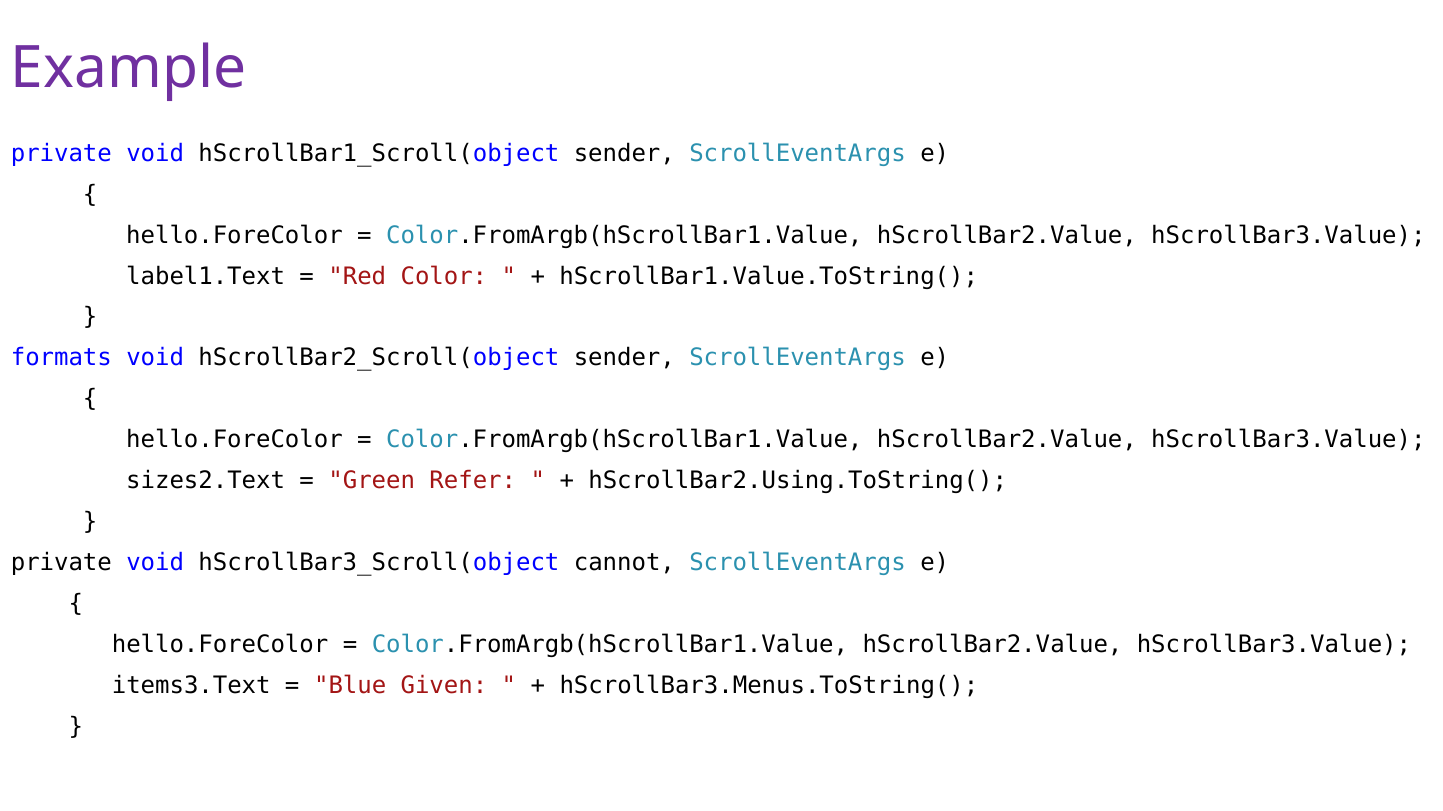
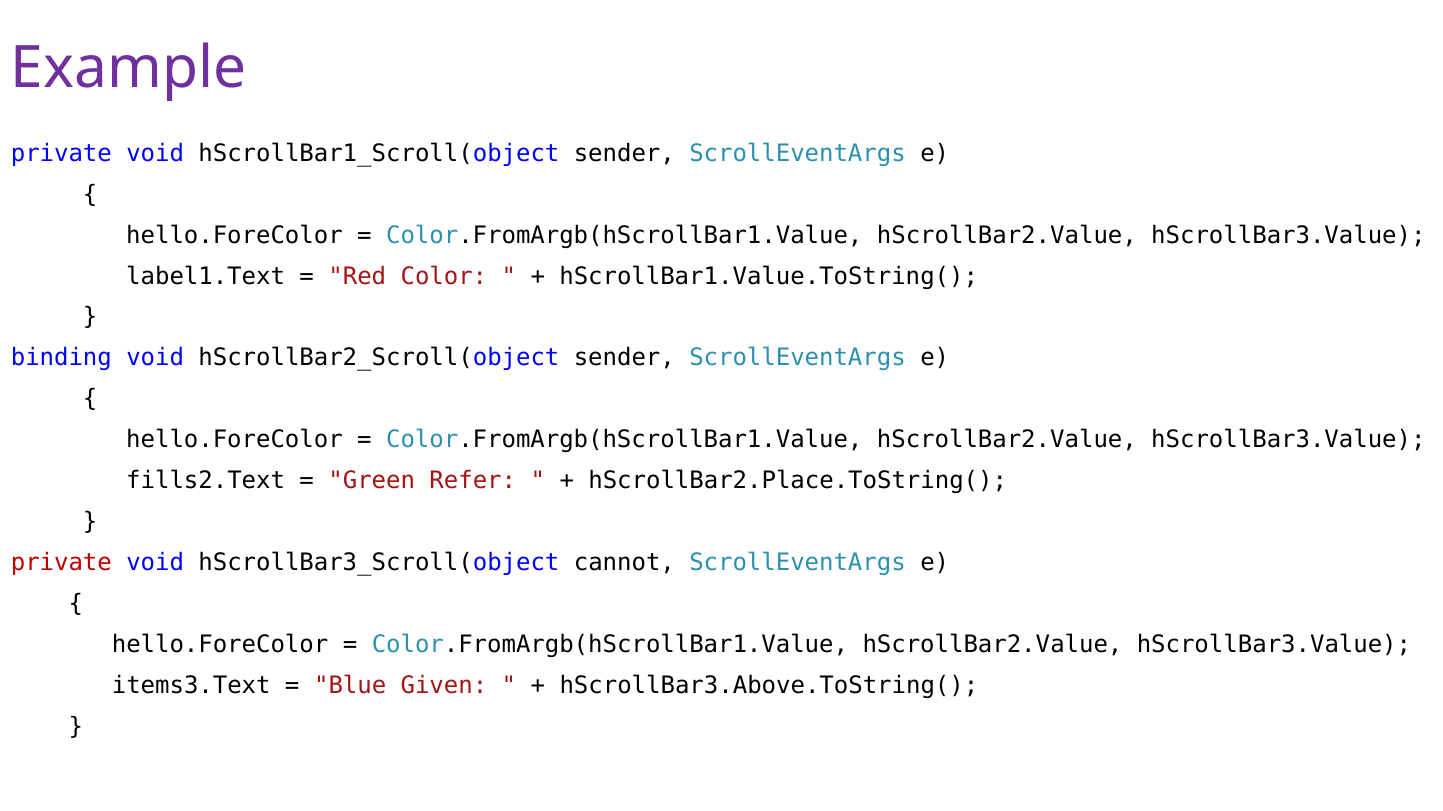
formats: formats -> binding (61, 358)
sizes2.Text: sizes2.Text -> fills2.Text (206, 481)
hScrollBar2.Using.ToString(: hScrollBar2.Using.ToString( -> hScrollBar2.Place.ToString( (798, 481)
private colour: black -> red (61, 563)
hScrollBar3.Menus.ToString(: hScrollBar3.Menus.ToString( -> hScrollBar3.Above.ToString( (769, 686)
